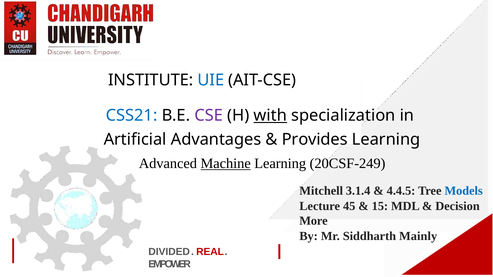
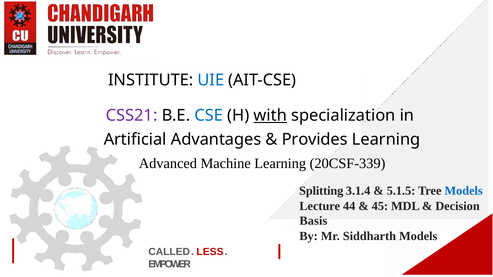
CSS21 colour: blue -> purple (132, 116)
CSE colour: purple -> blue (209, 116)
Machine underline: present -> none (226, 164)
20CSF-249: 20CSF-249 -> 20CSF-339 (348, 164)
Mitchell: Mitchell -> Splitting (321, 191)
4.4.5: 4.4.5 -> 5.1.5 (401, 191)
45: 45 -> 44 (349, 206)
15: 15 -> 45 (380, 206)
More: More -> Basis (313, 221)
Siddharth Mainly: Mainly -> Models (418, 236)
DIVIDED: DIVIDED -> CALLED (169, 252)
REAL: REAL -> LESS (210, 252)
